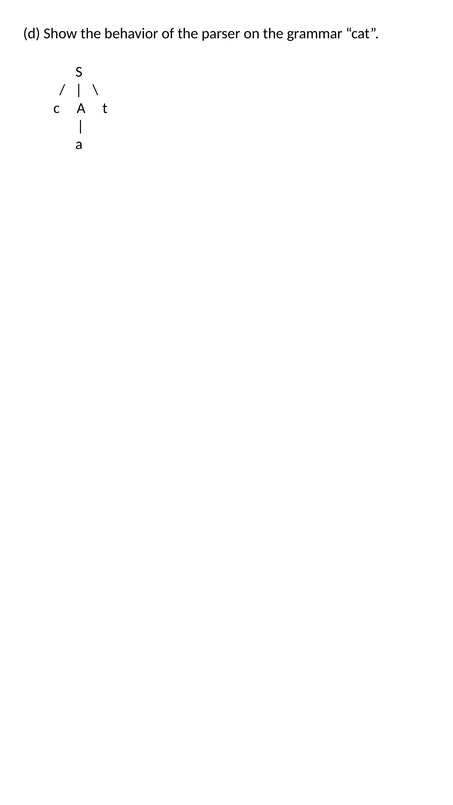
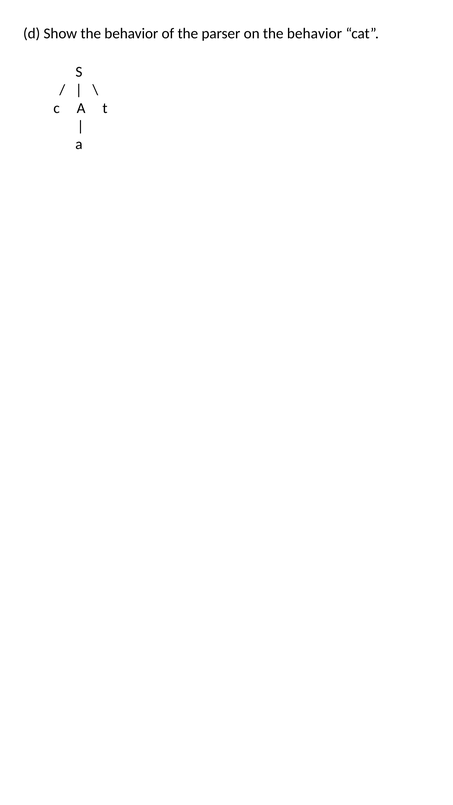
on the grammar: grammar -> behavior (314, 34)
